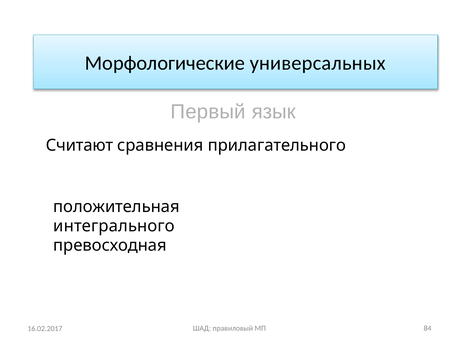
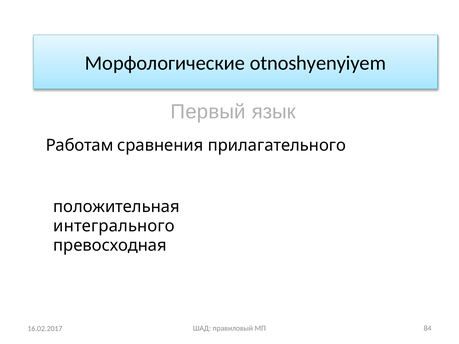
универсальных: универсальных -> otnoshyenyiyem (318, 63)
Считают: Считают -> Работам (80, 145)
